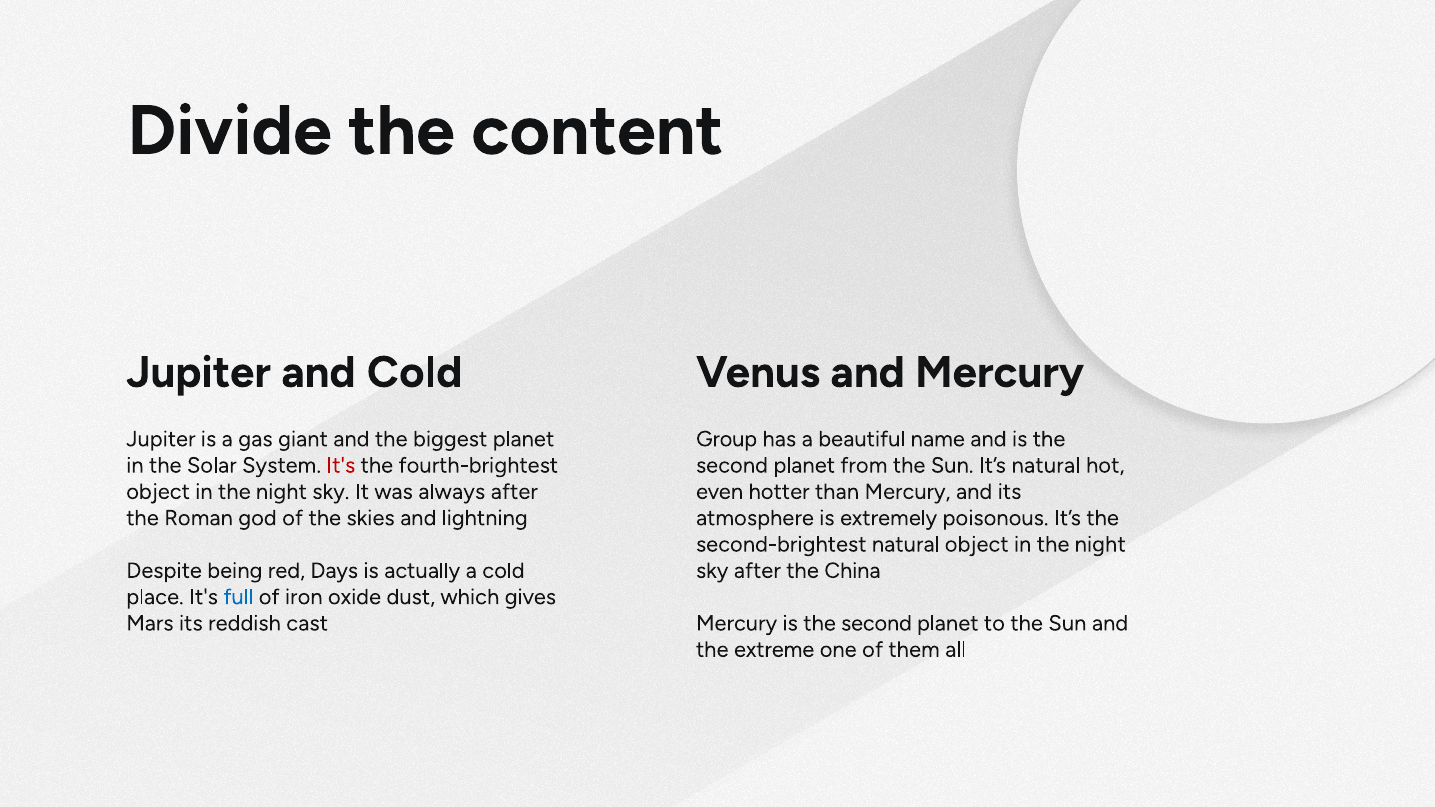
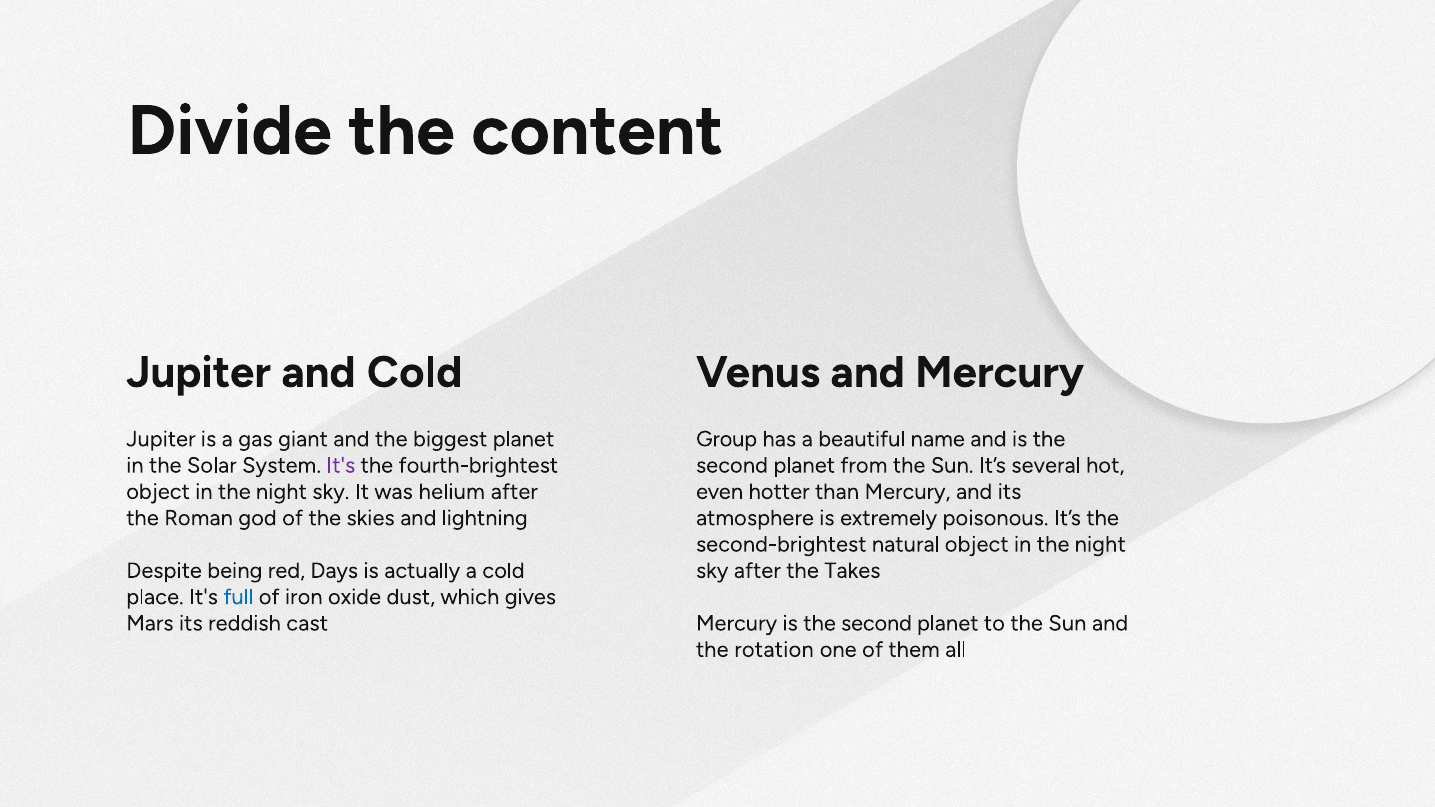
It's colour: red -> purple (341, 465)
It’s natural: natural -> several (1046, 465)
always: always -> helium (452, 492)
China: China -> Takes (852, 571)
extreme: extreme -> rotation (774, 650)
